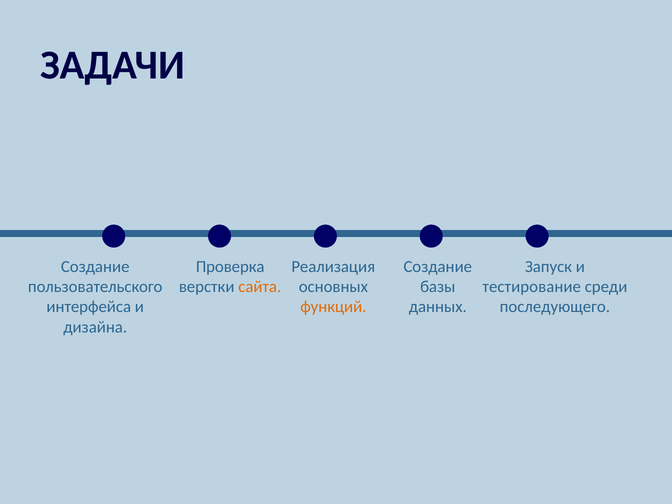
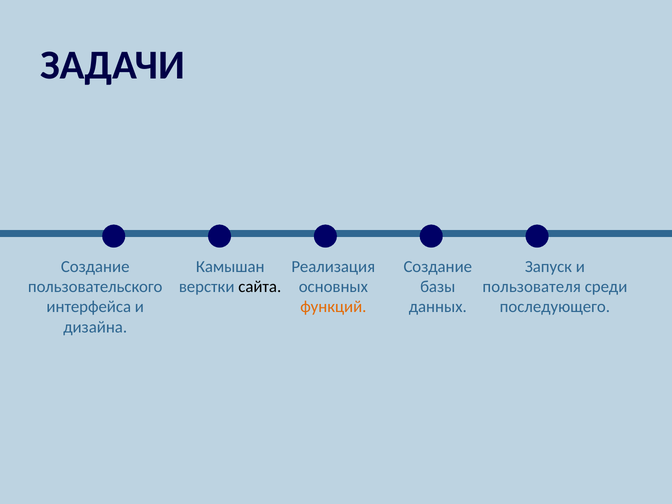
Проверка: Проверка -> Камышан (230, 267)
сайта colour: orange -> black (260, 287)
тестирование: тестирование -> пользователя (532, 287)
